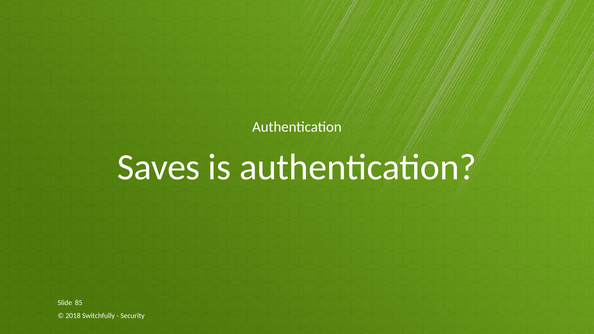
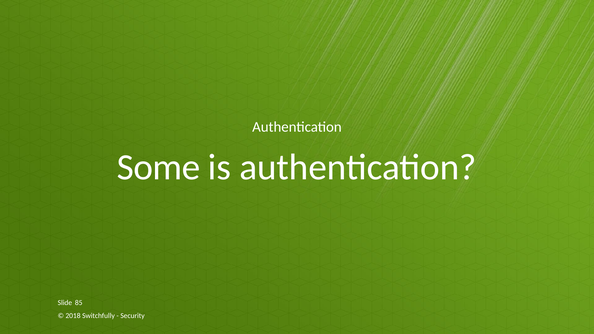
Saves: Saves -> Some (159, 167)
